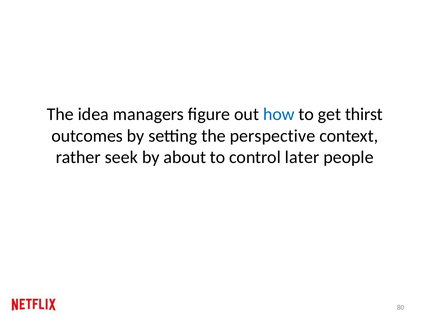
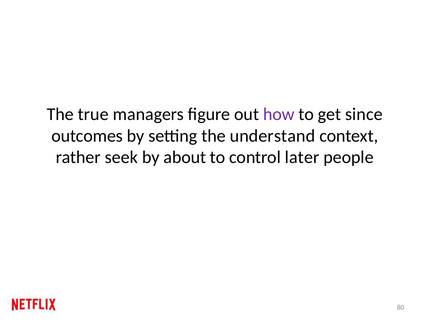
idea: idea -> true (93, 114)
how colour: blue -> purple (279, 114)
thirst: thirst -> since (364, 114)
perspective: perspective -> understand (272, 136)
